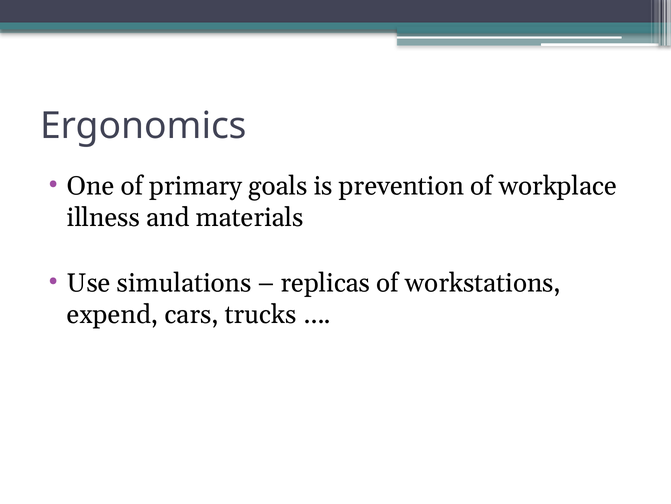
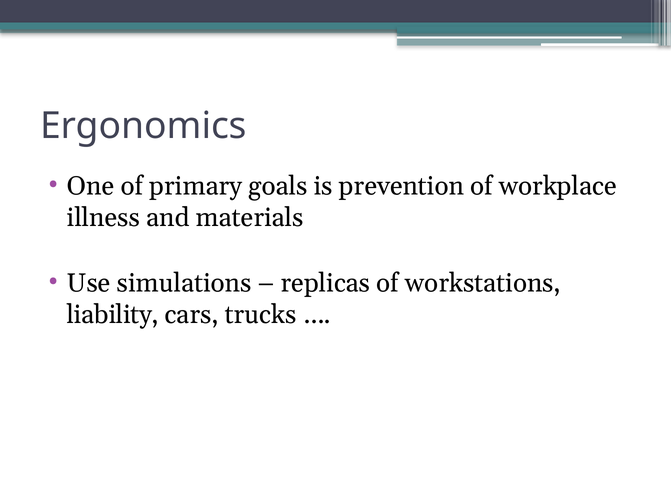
expend: expend -> liability (113, 314)
